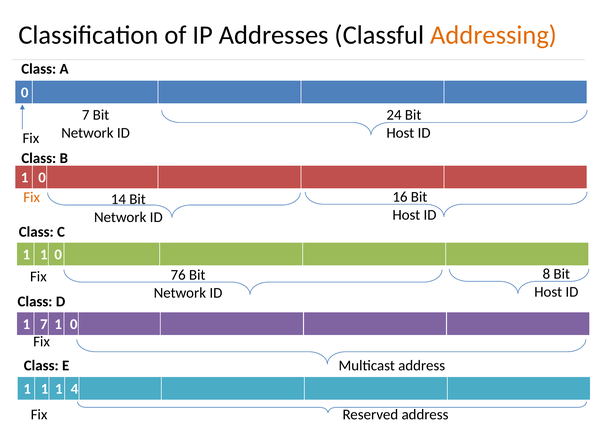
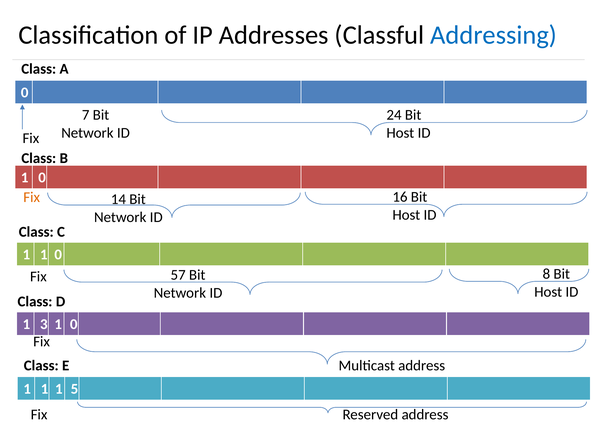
Addressing colour: orange -> blue (494, 35)
76: 76 -> 57 (178, 275)
1 7: 7 -> 3 (44, 324)
4: 4 -> 5 (74, 389)
